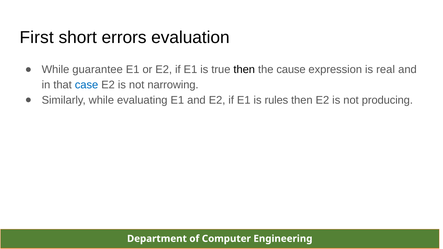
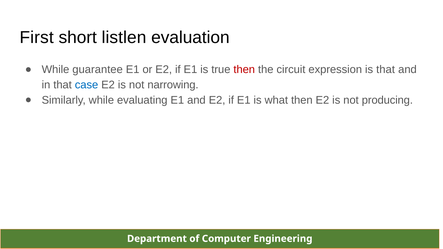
errors: errors -> listlen (124, 38)
then colour: black -> red (244, 70)
cause: cause -> circuit (291, 70)
is real: real -> that (386, 70)
rules: rules -> what (276, 100)
